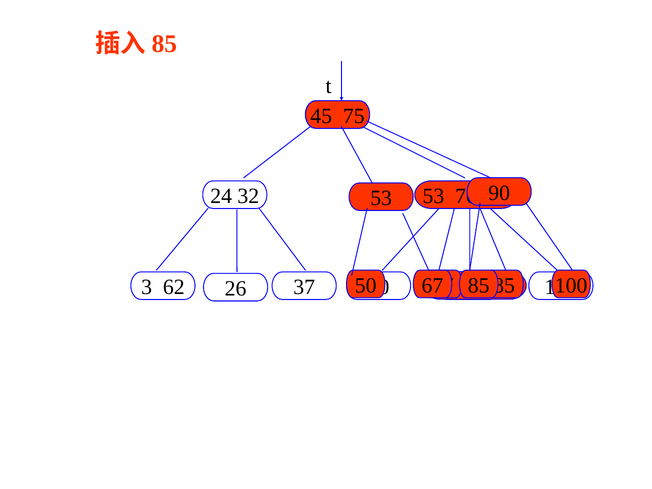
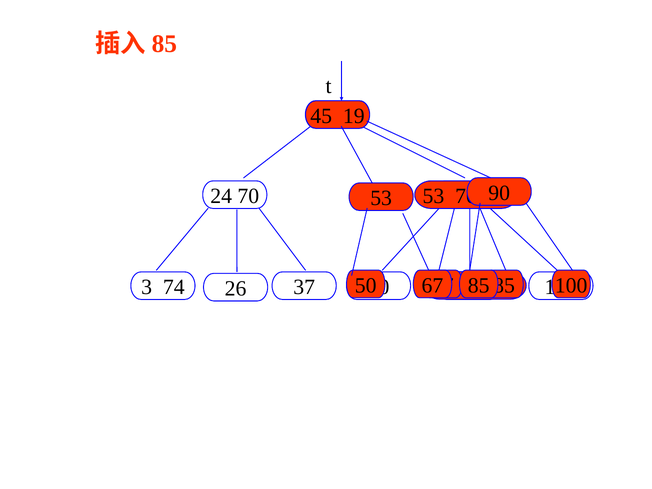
75: 75 -> 19 (354, 116)
24 32: 32 -> 70 (248, 196)
62: 62 -> 74 (174, 287)
